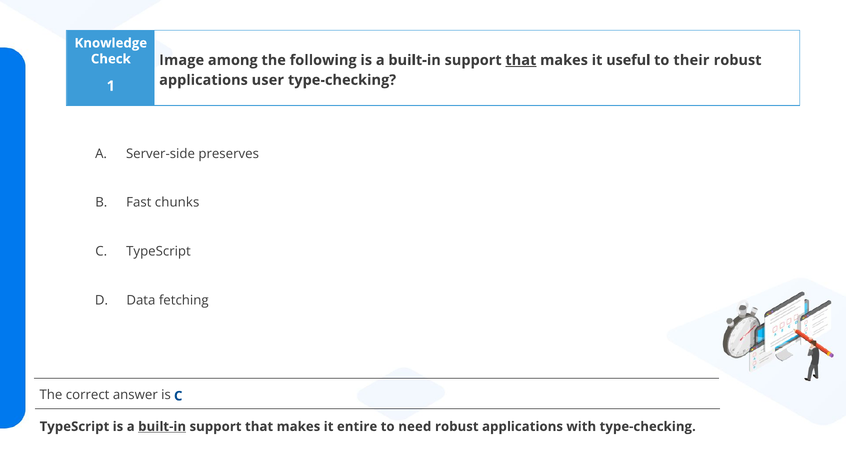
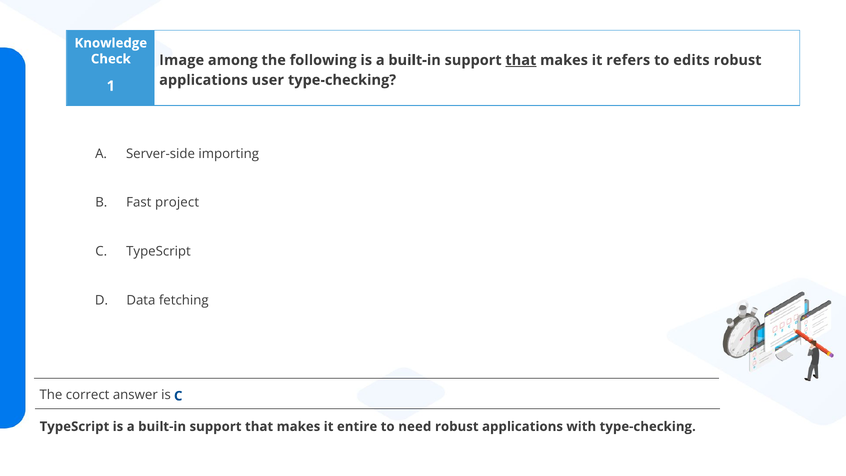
useful: useful -> refers (628, 60)
their: their -> edits (691, 60)
preserves: preserves -> importing (229, 154)
chunks: chunks -> project (177, 202)
built-in underline: present -> none (162, 426)
